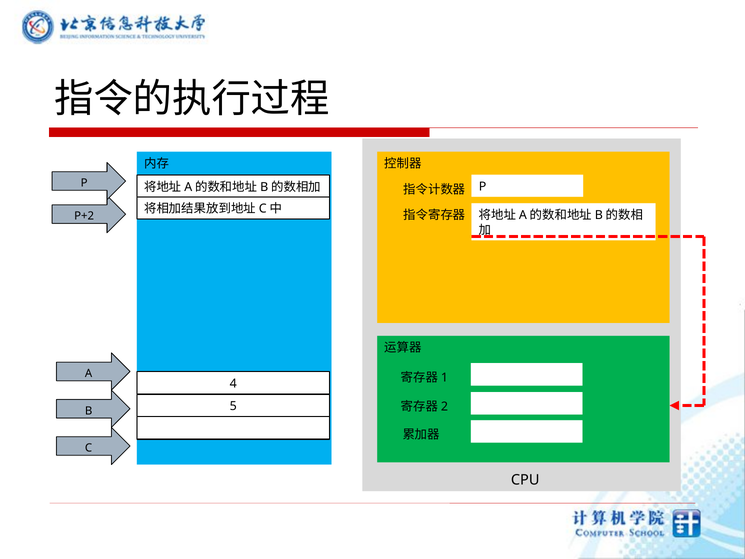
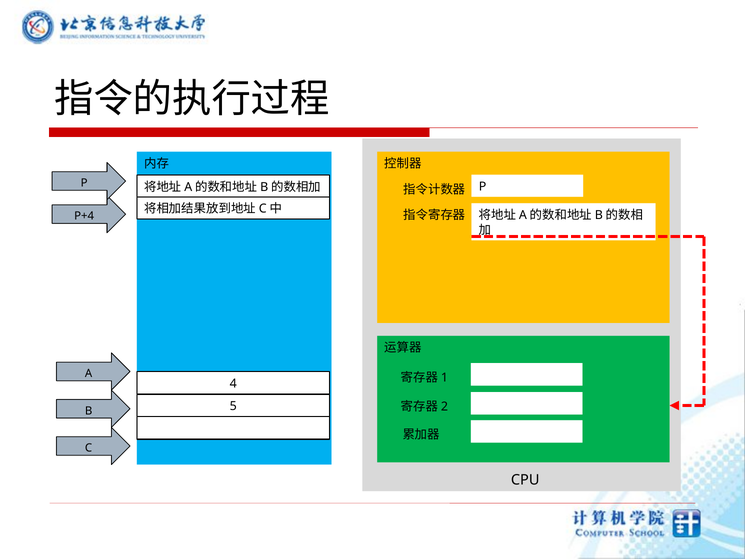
P+2: P+2 -> P+4 (84, 216)
